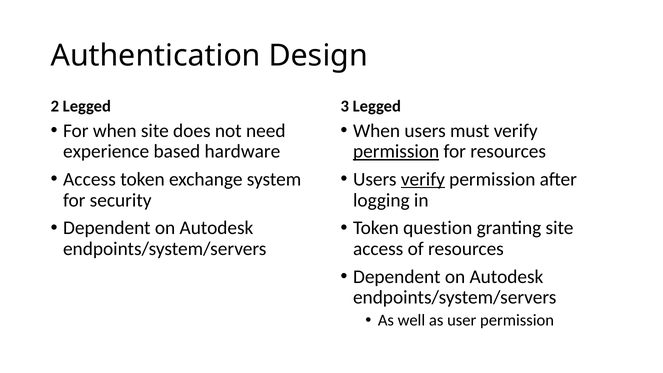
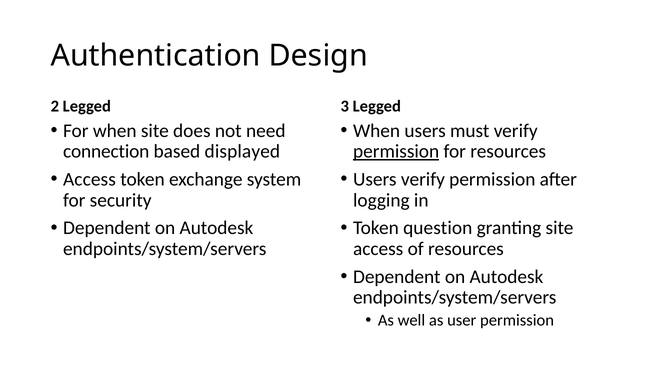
experience: experience -> connection (106, 151)
hardware: hardware -> displayed (242, 151)
verify underline: present -> none (423, 179)
